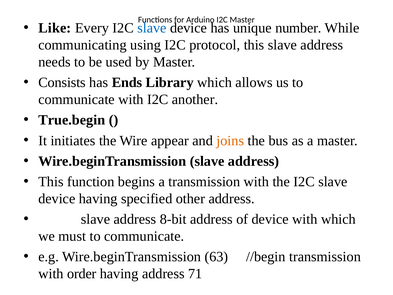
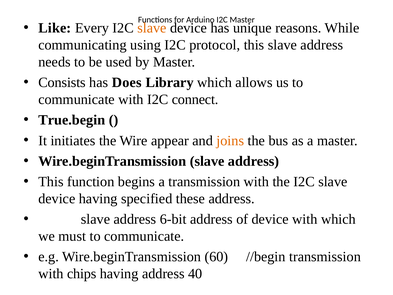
slave colour: blue -> orange (152, 28)
number: number -> reasons (298, 28)
Ends: Ends -> Does (127, 82)
another: another -> connect (195, 99)
other: other -> these (190, 199)
8-bit: 8-bit -> 6-bit (173, 219)
63: 63 -> 60 (216, 257)
order: order -> chips (82, 274)
71: 71 -> 40 (195, 274)
